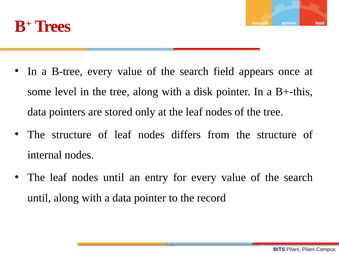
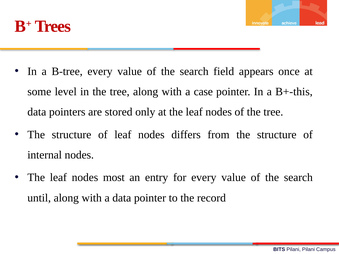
disk: disk -> case (203, 92)
nodes until: until -> most (114, 178)
